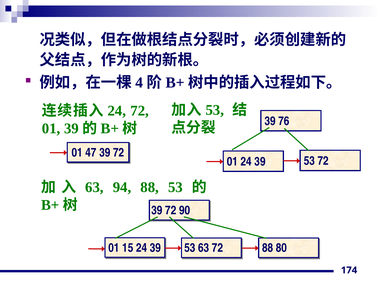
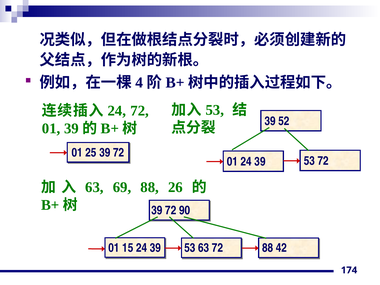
76: 76 -> 52 (284, 121)
47: 47 -> 25 (91, 153)
94: 94 -> 69 (122, 187)
88 53: 53 -> 26 (175, 187)
80: 80 -> 42 (281, 248)
